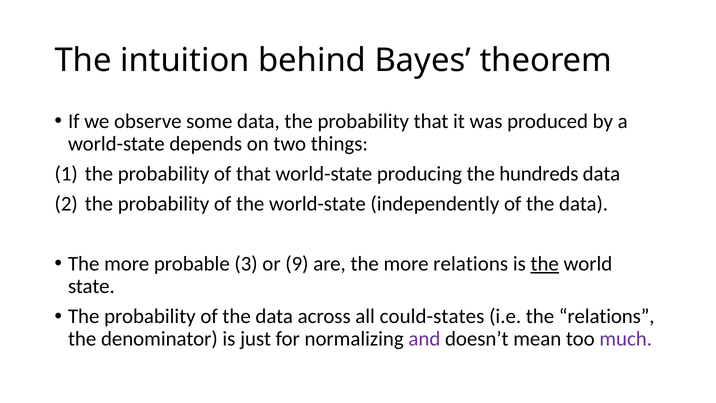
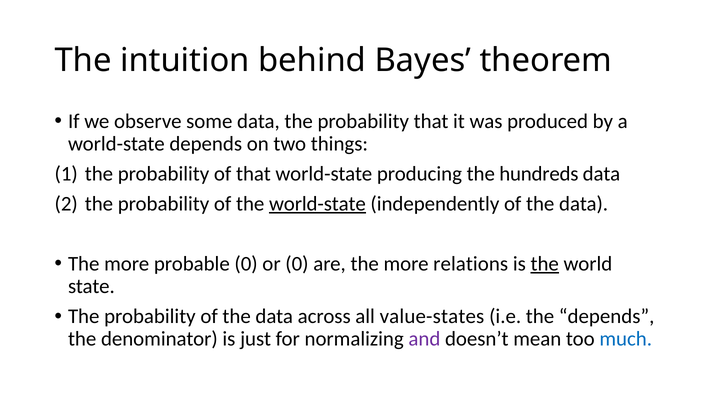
world-state underline: none -> present (317, 204)
probable 3: 3 -> 0 (246, 264)
or 9: 9 -> 0 (297, 264)
could-states: could-states -> value-states (432, 316)
the relations: relations -> depends (607, 316)
much colour: purple -> blue (626, 339)
